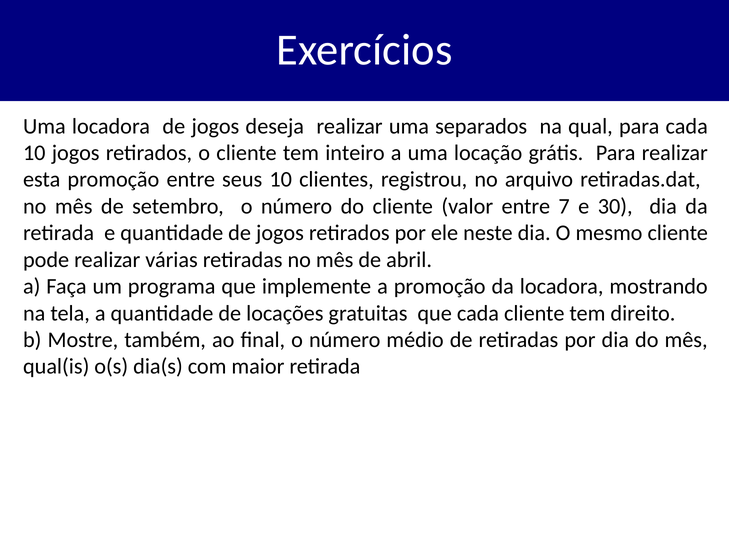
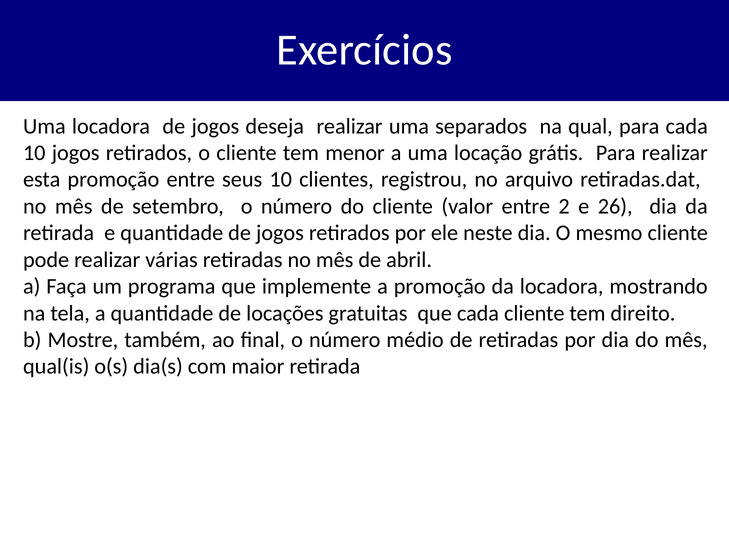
inteiro: inteiro -> menor (355, 153)
7: 7 -> 2 (564, 206)
30: 30 -> 26 (615, 206)
